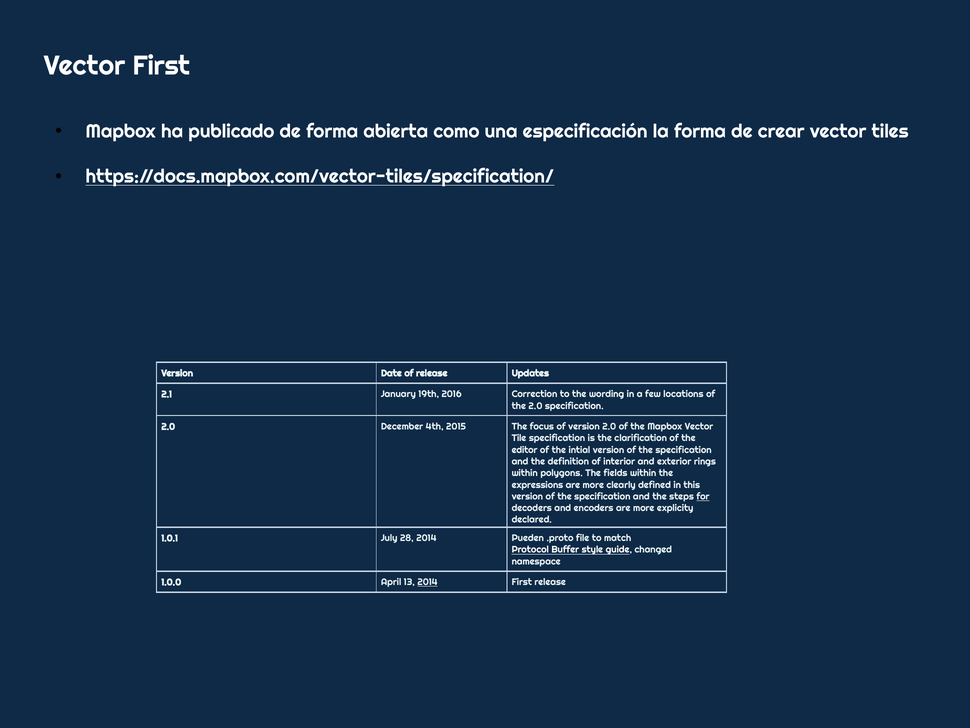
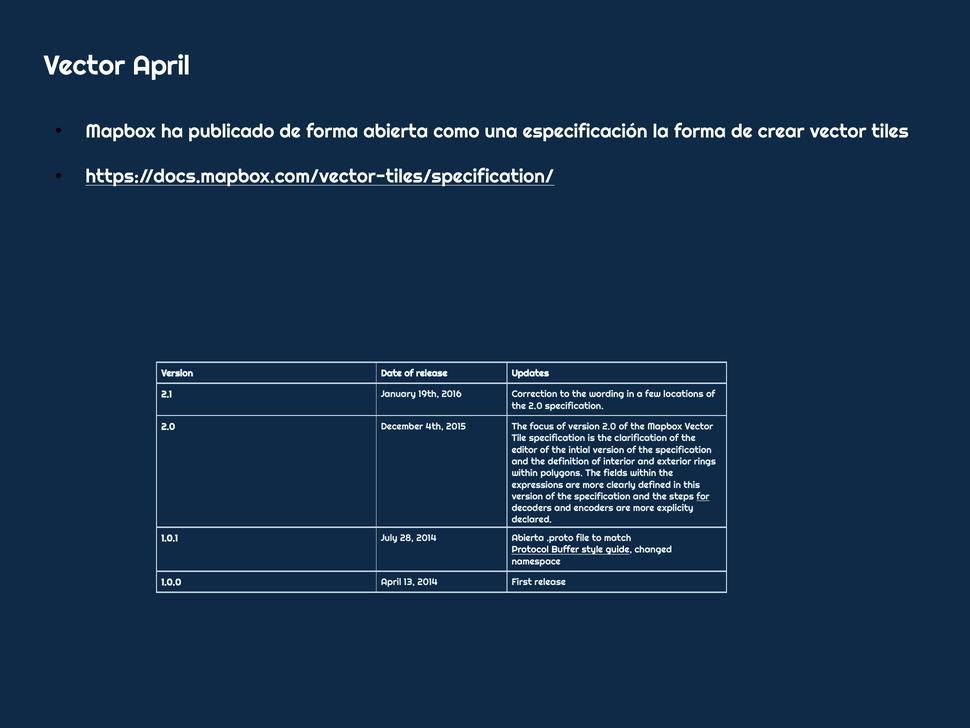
Vector First: First -> April (161, 66)
2014 Pueden: Pueden -> Abierta (528, 538)
2014 underline: present -> none (428, 582)
